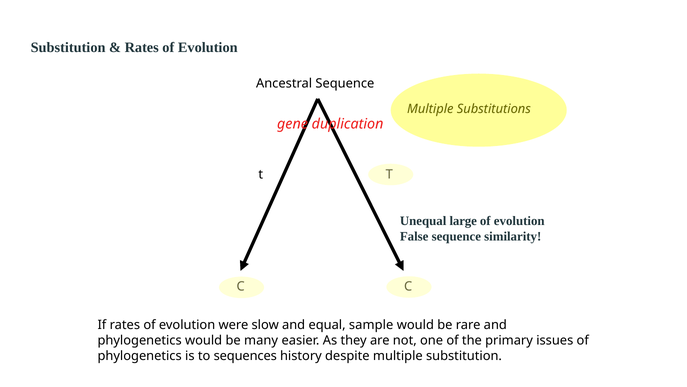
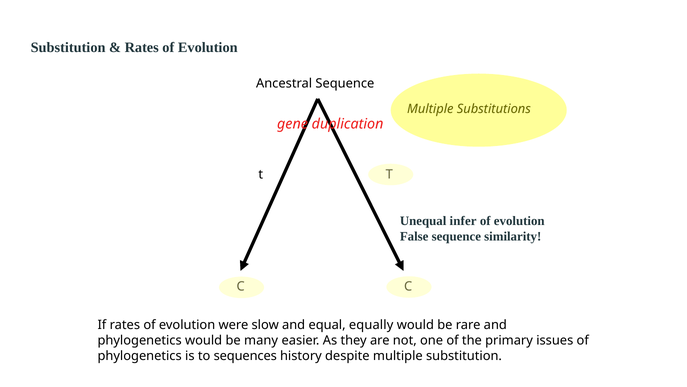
large: large -> infer (463, 221)
sample: sample -> equally (371, 325)
